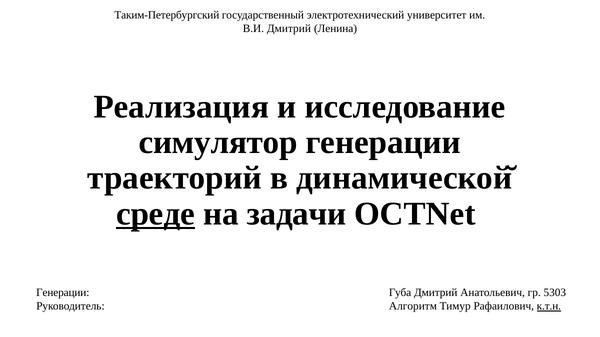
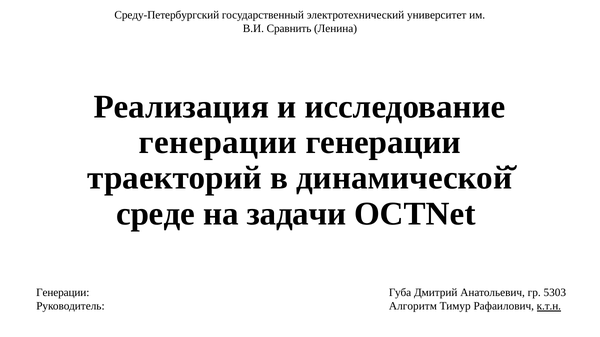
Таким-Петербургский: Таким-Петербургский -> Среду-Петербургский (167, 15)
В.И Дмитрий: Дмитрий -> Сравнить (289, 28)
симулятор: симулятор -> генерации (218, 143)
среде underline: present -> none (155, 214)
